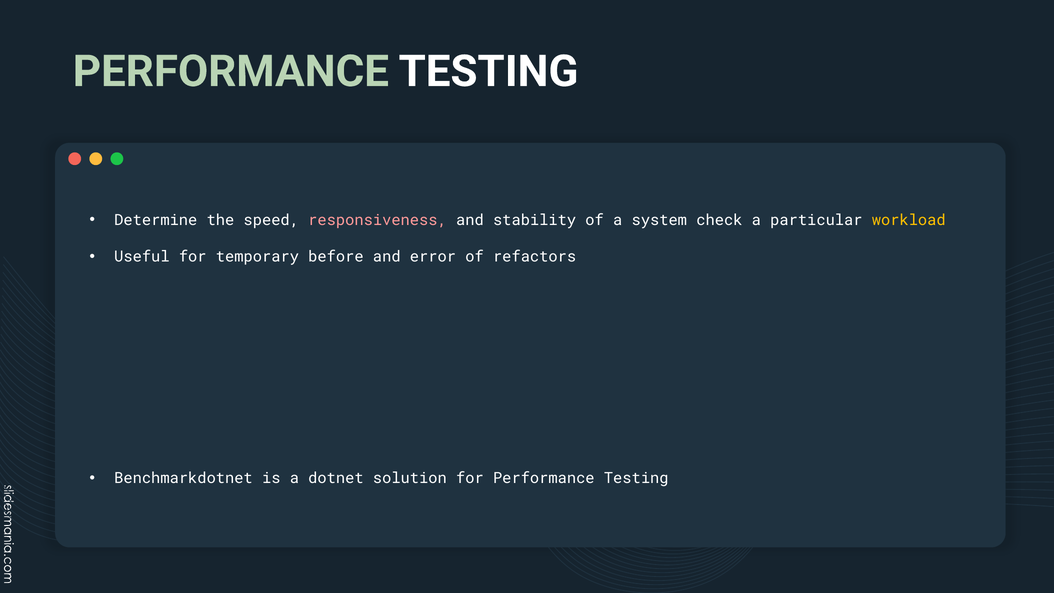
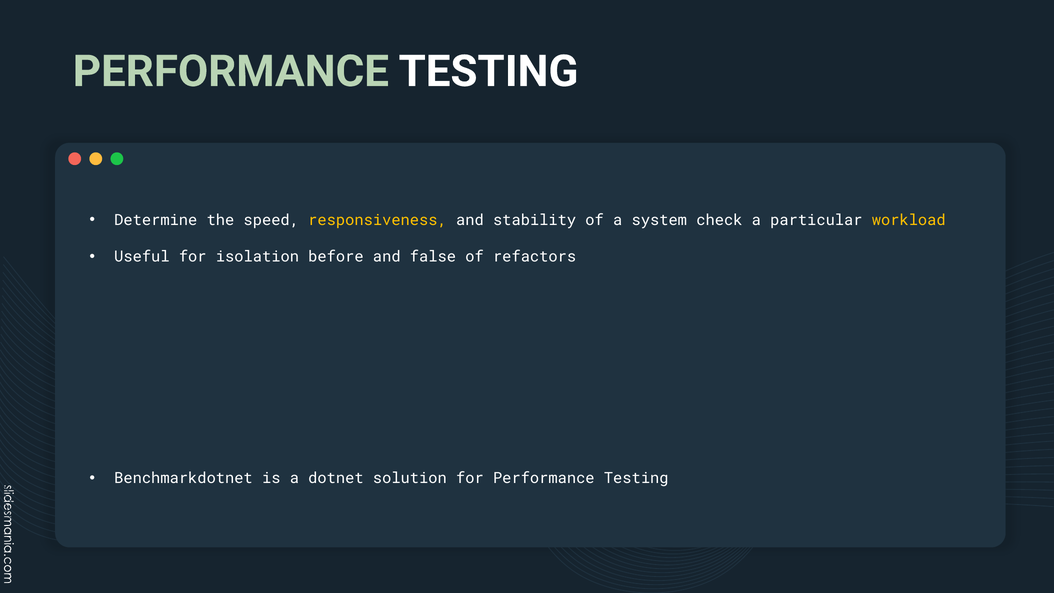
responsiveness colour: pink -> yellow (378, 220)
temporary: temporary -> isolation (257, 257)
error: error -> false (433, 257)
